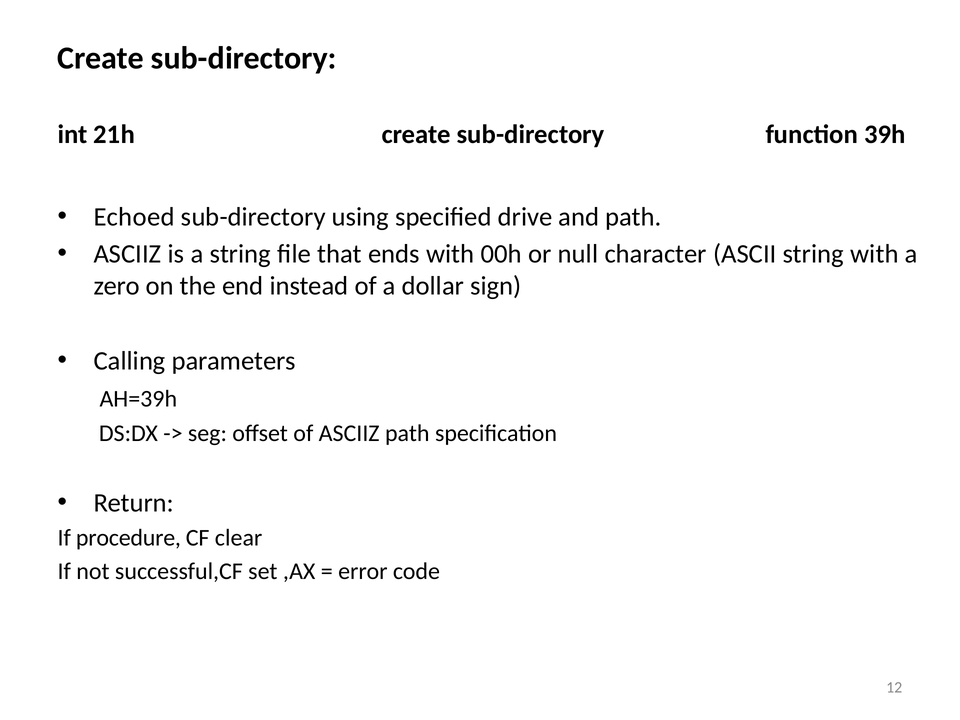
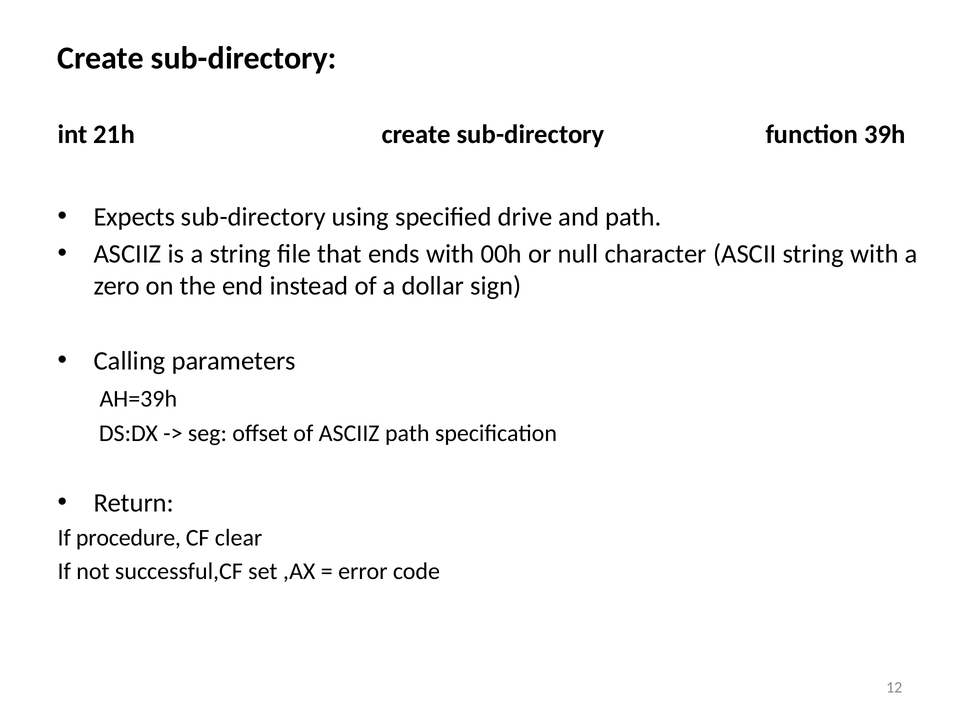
Echoed: Echoed -> Expects (134, 217)
